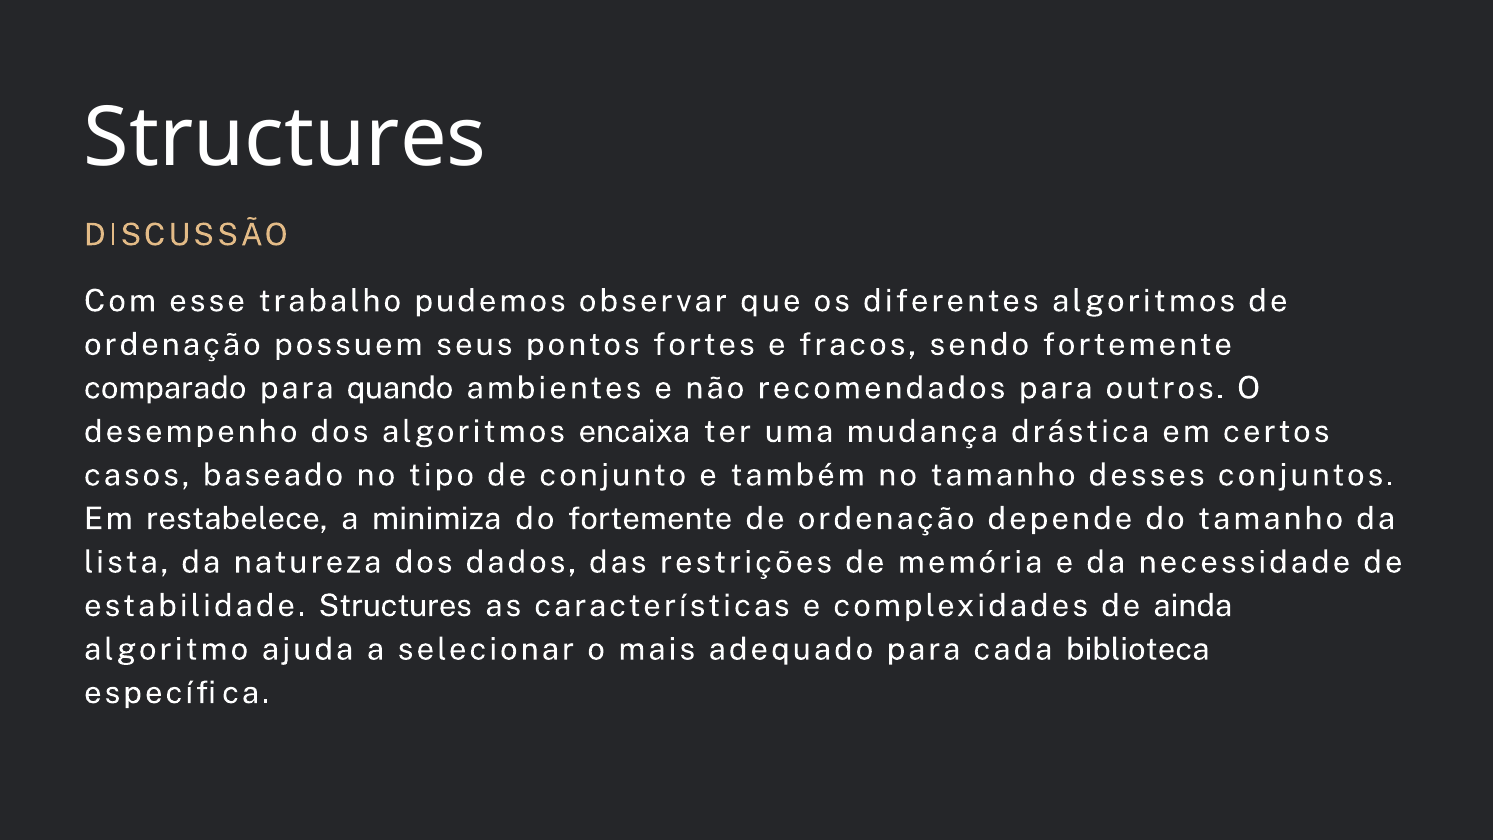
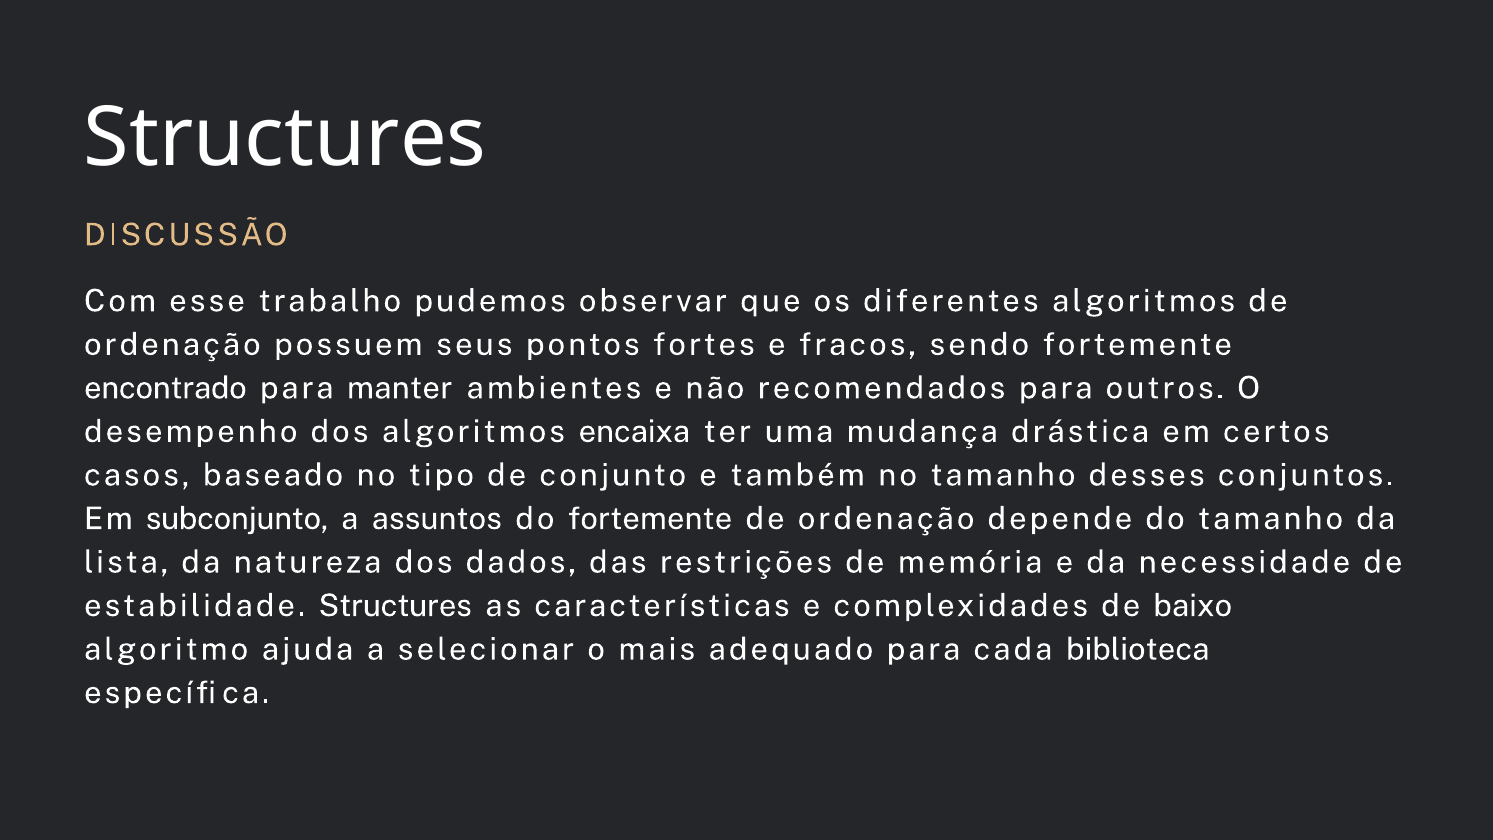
comparado: comparado -> encontrado (165, 388)
quando: quando -> manter (400, 388)
restabelece: restabelece -> subconjunto (237, 519)
minimiza: minimiza -> assuntos (437, 519)
ainda: ainda -> baixo (1193, 606)
